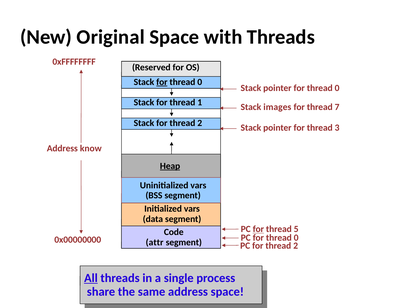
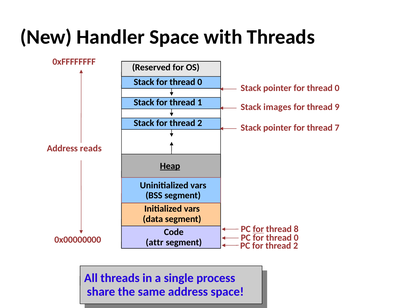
Original: Original -> Handler (111, 37)
for underline: present -> none (162, 82)
7: 7 -> 9 (337, 107)
3: 3 -> 7 (337, 128)
know: know -> reads (91, 149)
5: 5 -> 8 (296, 229)
All underline: present -> none (91, 278)
